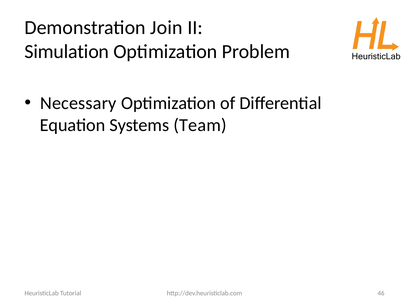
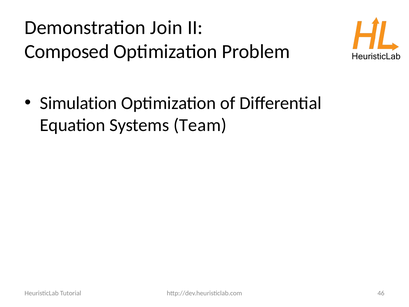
Simulation: Simulation -> Composed (67, 52)
Necessary: Necessary -> Simulation (79, 103)
